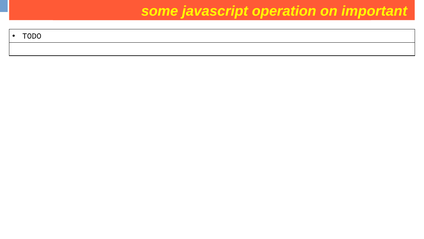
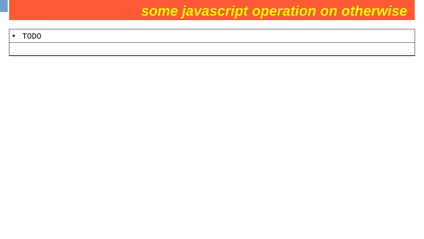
important: important -> otherwise (374, 11)
